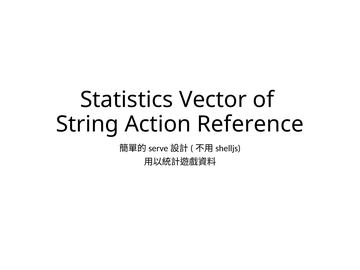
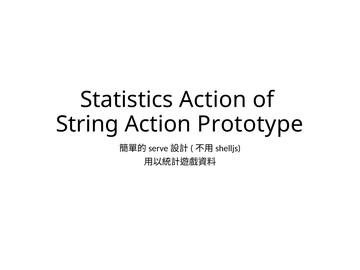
Statistics Vector: Vector -> Action (213, 100)
Reference: Reference -> Prototype (250, 124)
